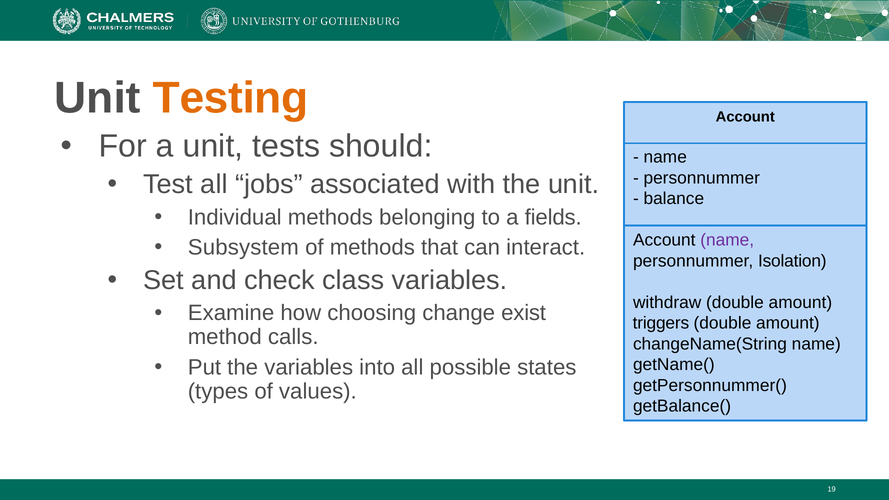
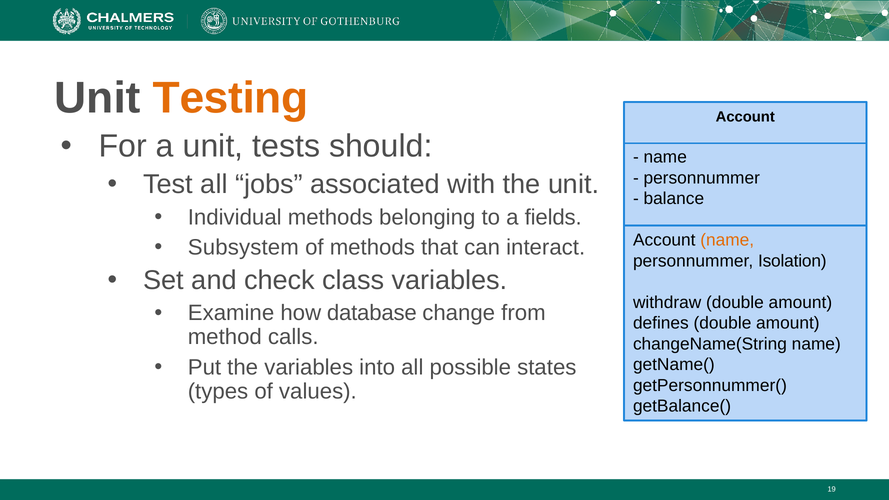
name colour: purple -> orange (727, 240)
choosing: choosing -> database (372, 313)
exist: exist -> from (523, 313)
triggers: triggers -> defines (661, 323)
